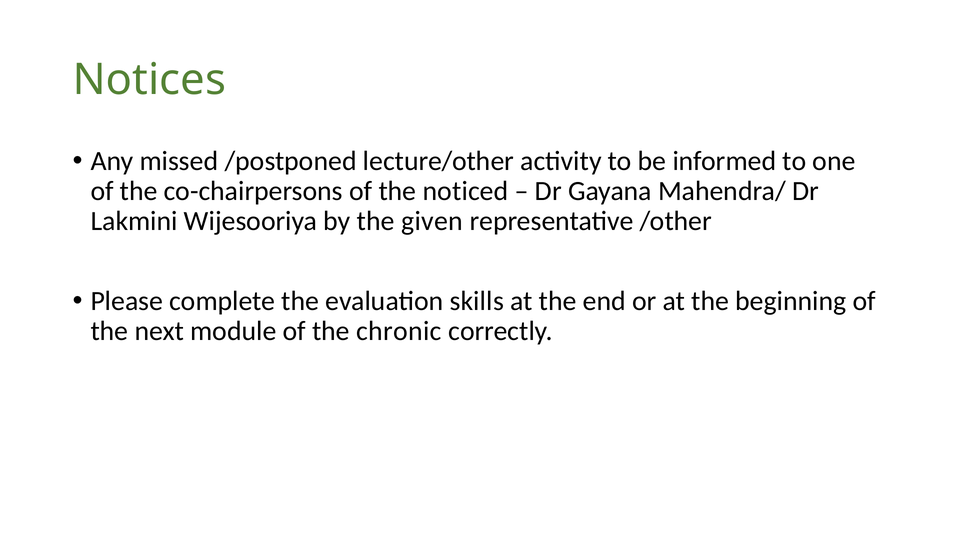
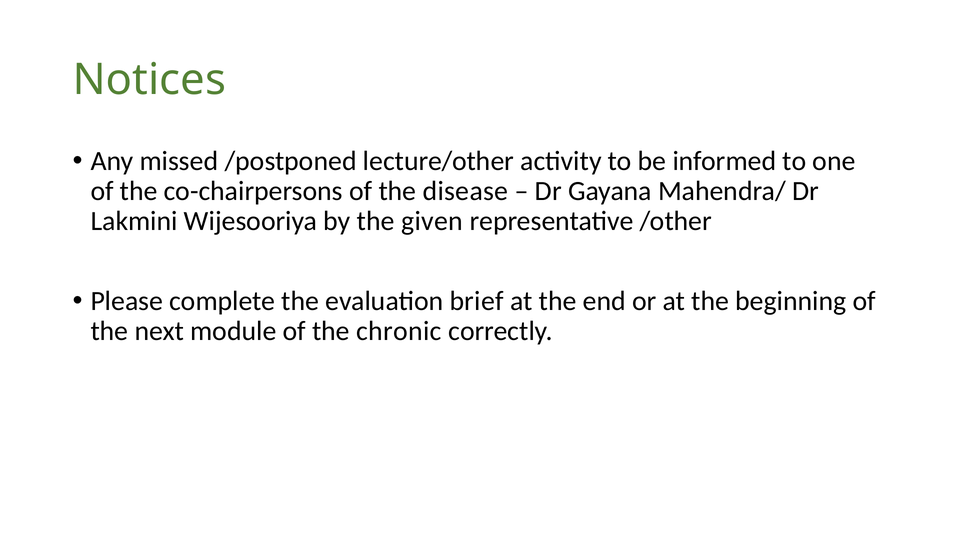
noticed: noticed -> disease (465, 191)
skills: skills -> brief (477, 301)
